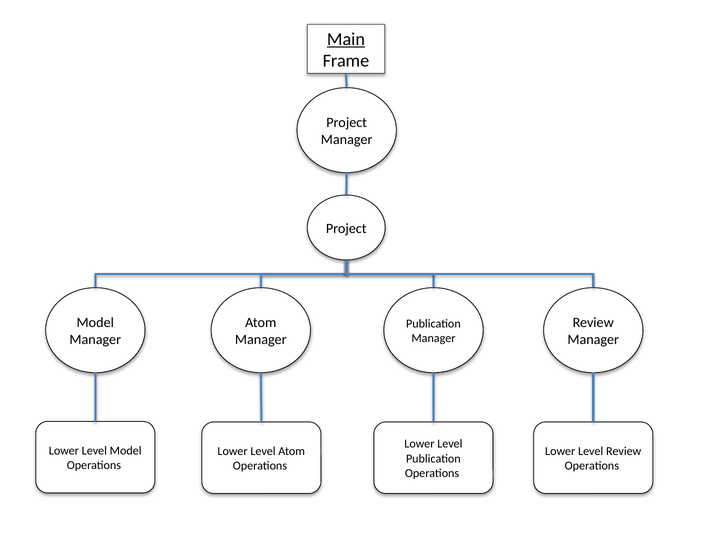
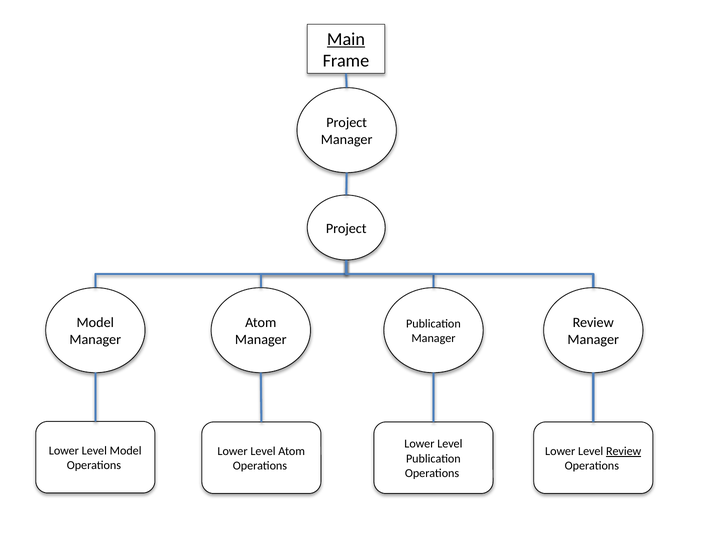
Review underline: none -> present (624, 451)
